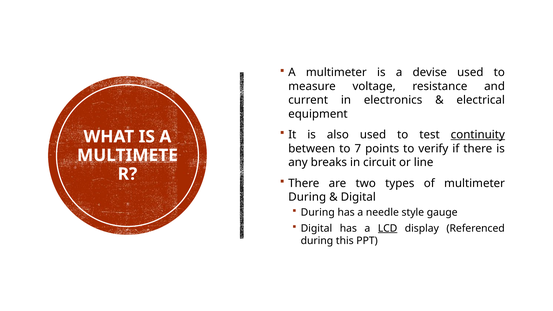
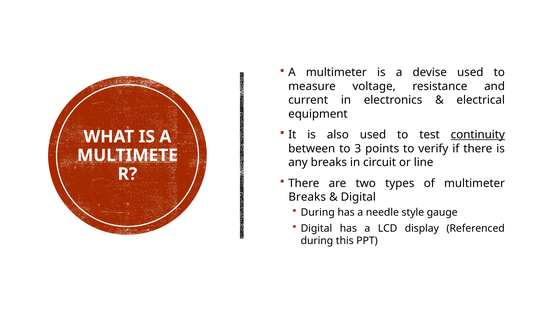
7: 7 -> 3 (358, 149)
During: During -> Breaks (307, 197)
LCD underline: present -> none (388, 228)
